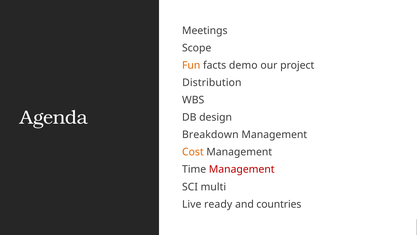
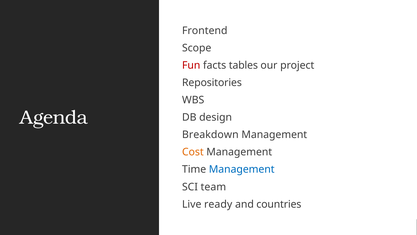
Meetings: Meetings -> Frontend (205, 31)
Fun colour: orange -> red (191, 65)
demo: demo -> tables (243, 65)
Distribution: Distribution -> Repositories (212, 83)
Management colour: red -> blue (242, 169)
multi: multi -> team (213, 187)
